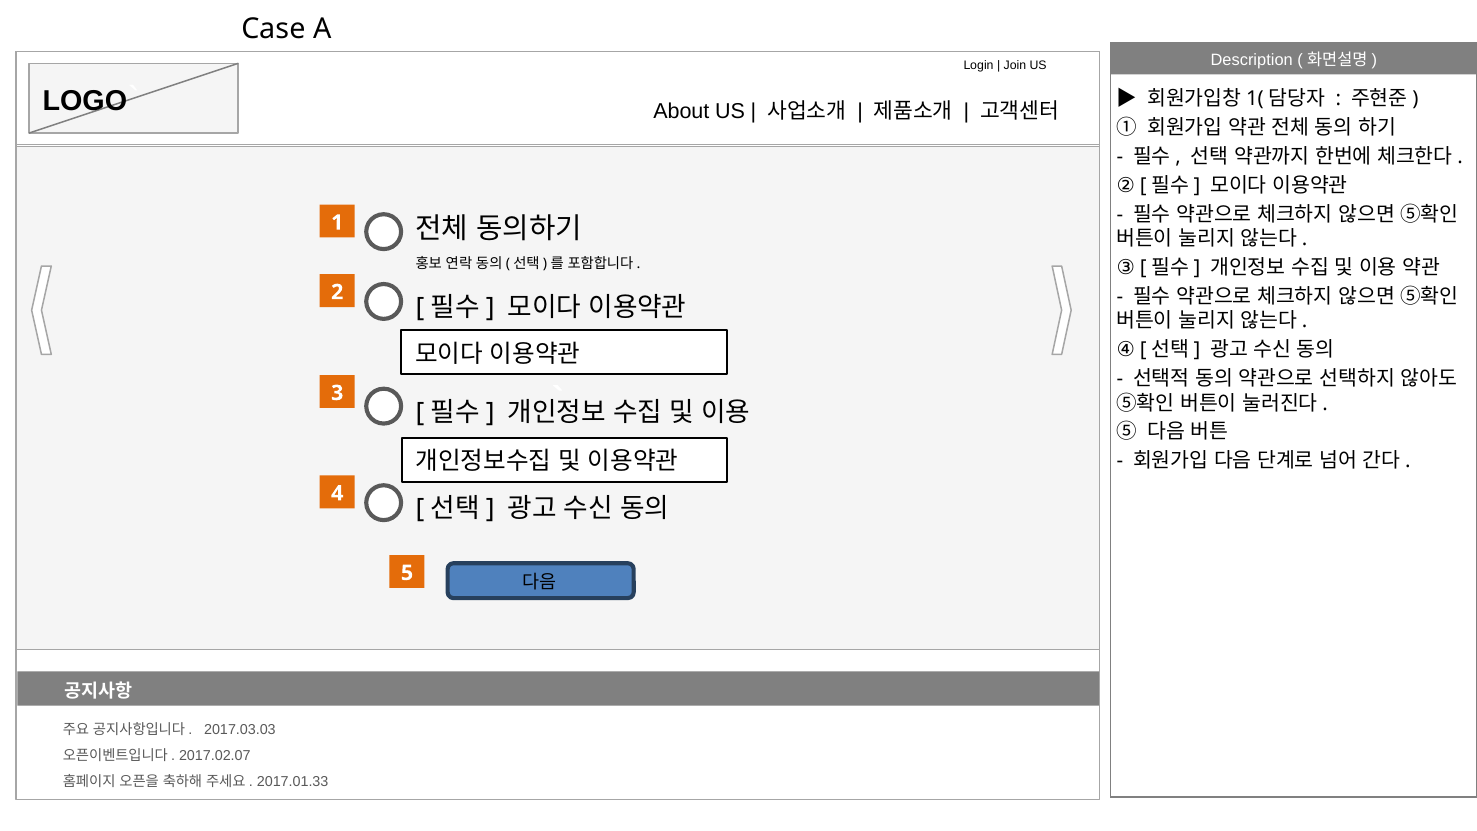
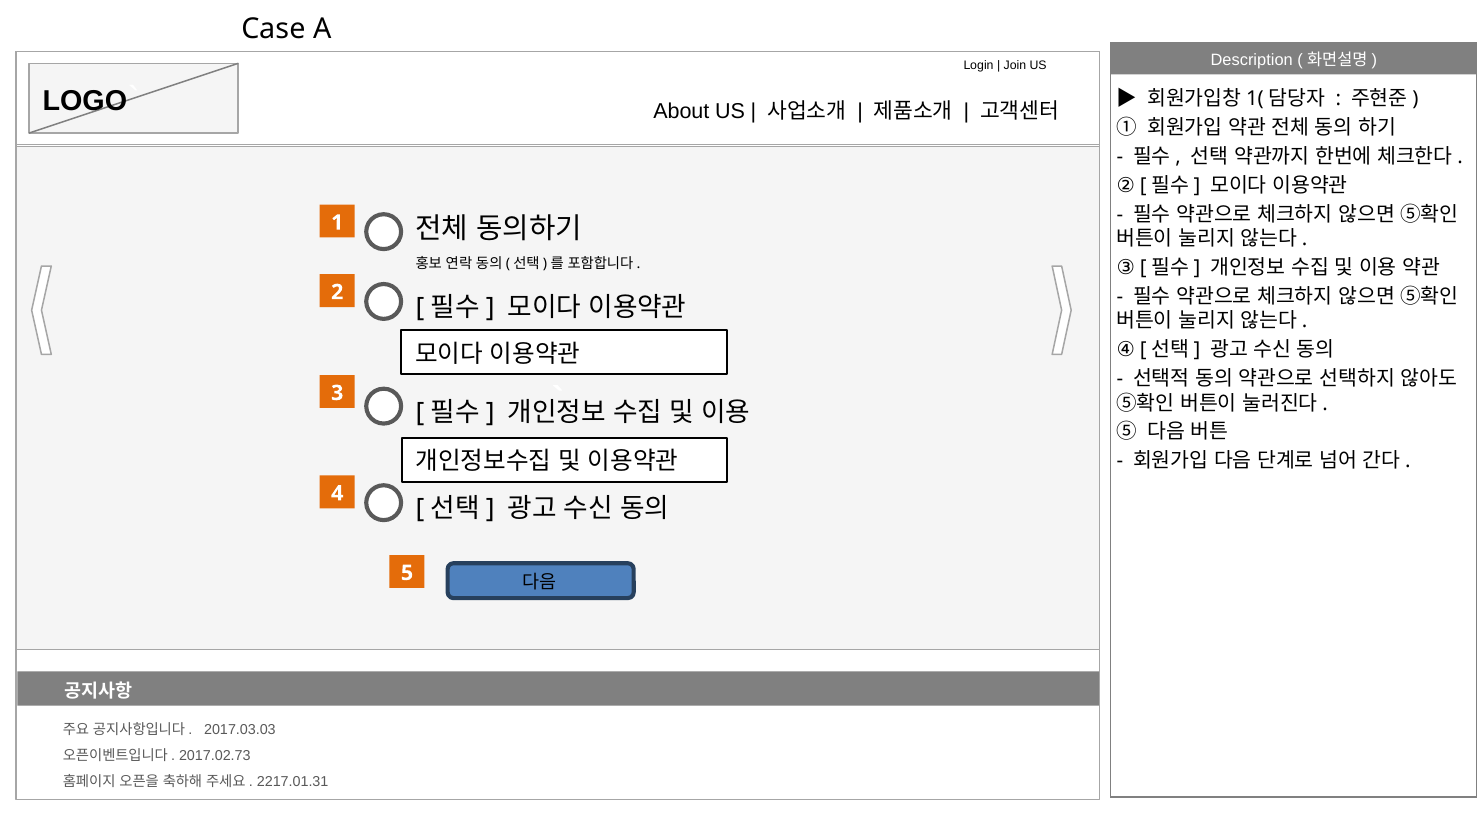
2017.02.07: 2017.02.07 -> 2017.02.73 (215, 755)
2017.01.33: 2017.01.33 -> 2217.01.31 (293, 781)
